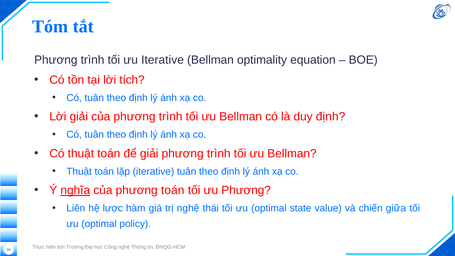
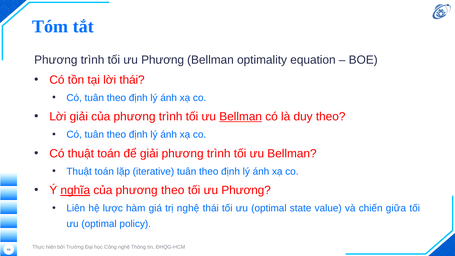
trình tối ưu Iterative: Iterative -> Phương (163, 60)
lời tích: tích -> thái (132, 80)
Bellman underline: none -> present (241, 117)
duy định: định -> theo (331, 117)
phương toán: toán -> theo (173, 190)
